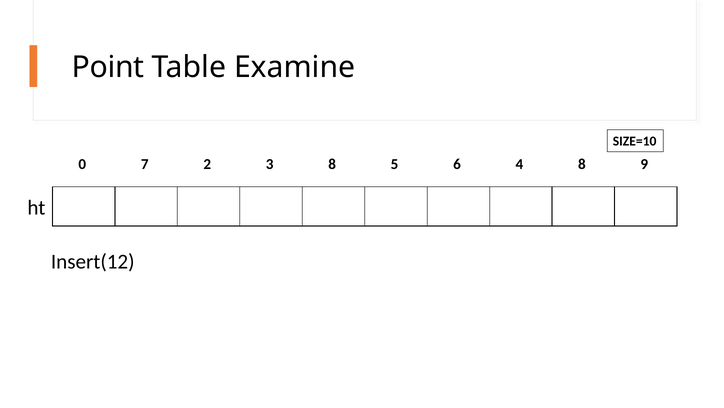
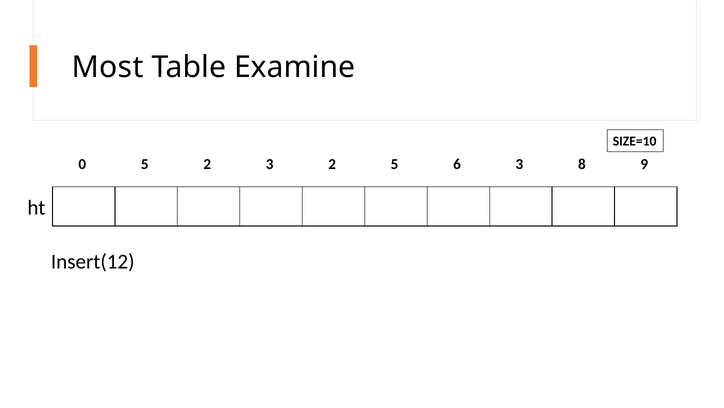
Point: Point -> Most (108, 67)
0 7: 7 -> 5 (145, 164)
3 8: 8 -> 2 (332, 164)
6 4: 4 -> 3 (519, 164)
